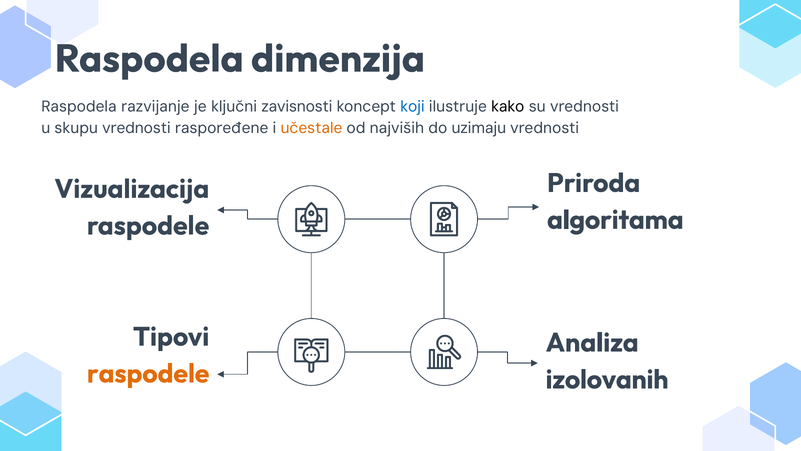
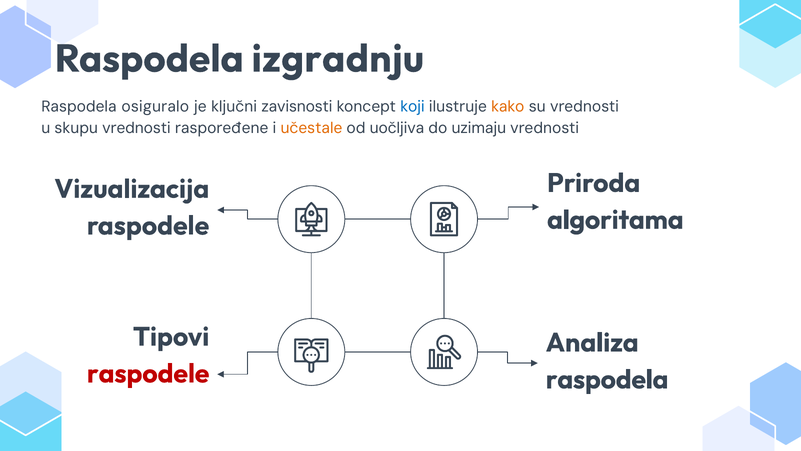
dimenzija: dimenzija -> izgradnju (338, 59)
razvijanje: razvijanje -> osiguralo (155, 106)
kako colour: black -> orange (508, 106)
najviših: najviših -> uočljiva (397, 128)
raspodele colour: orange -> red (148, 373)
izolovanih: izolovanih -> raspodela (607, 379)
